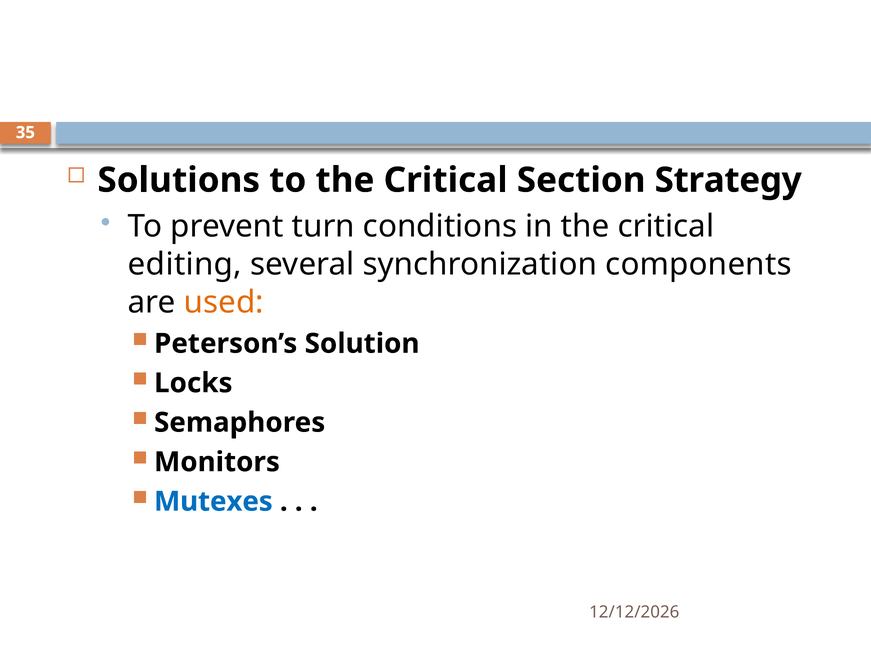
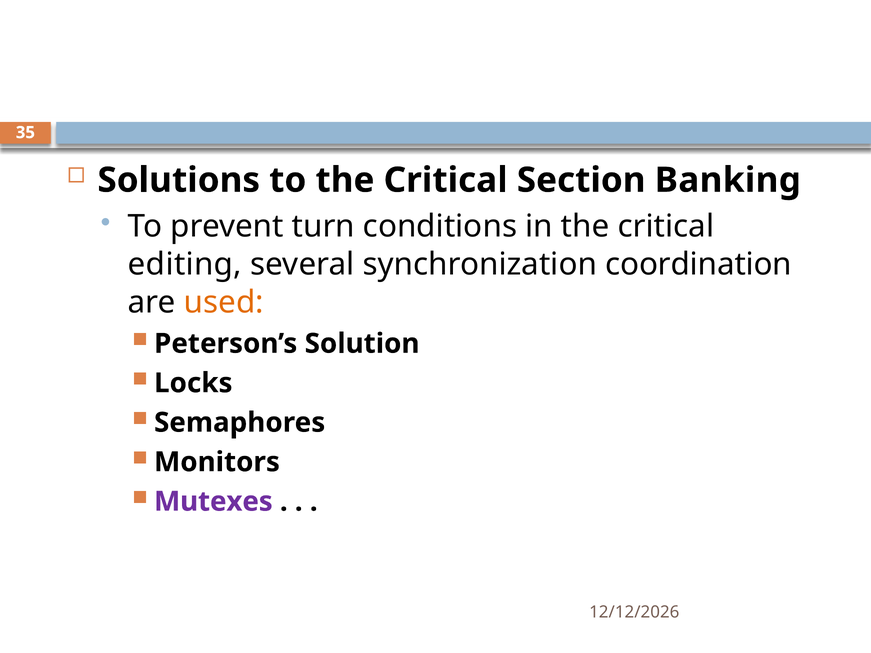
Strategy: Strategy -> Banking (728, 180)
components: components -> coordination (699, 264)
Mutexes colour: blue -> purple (213, 502)
